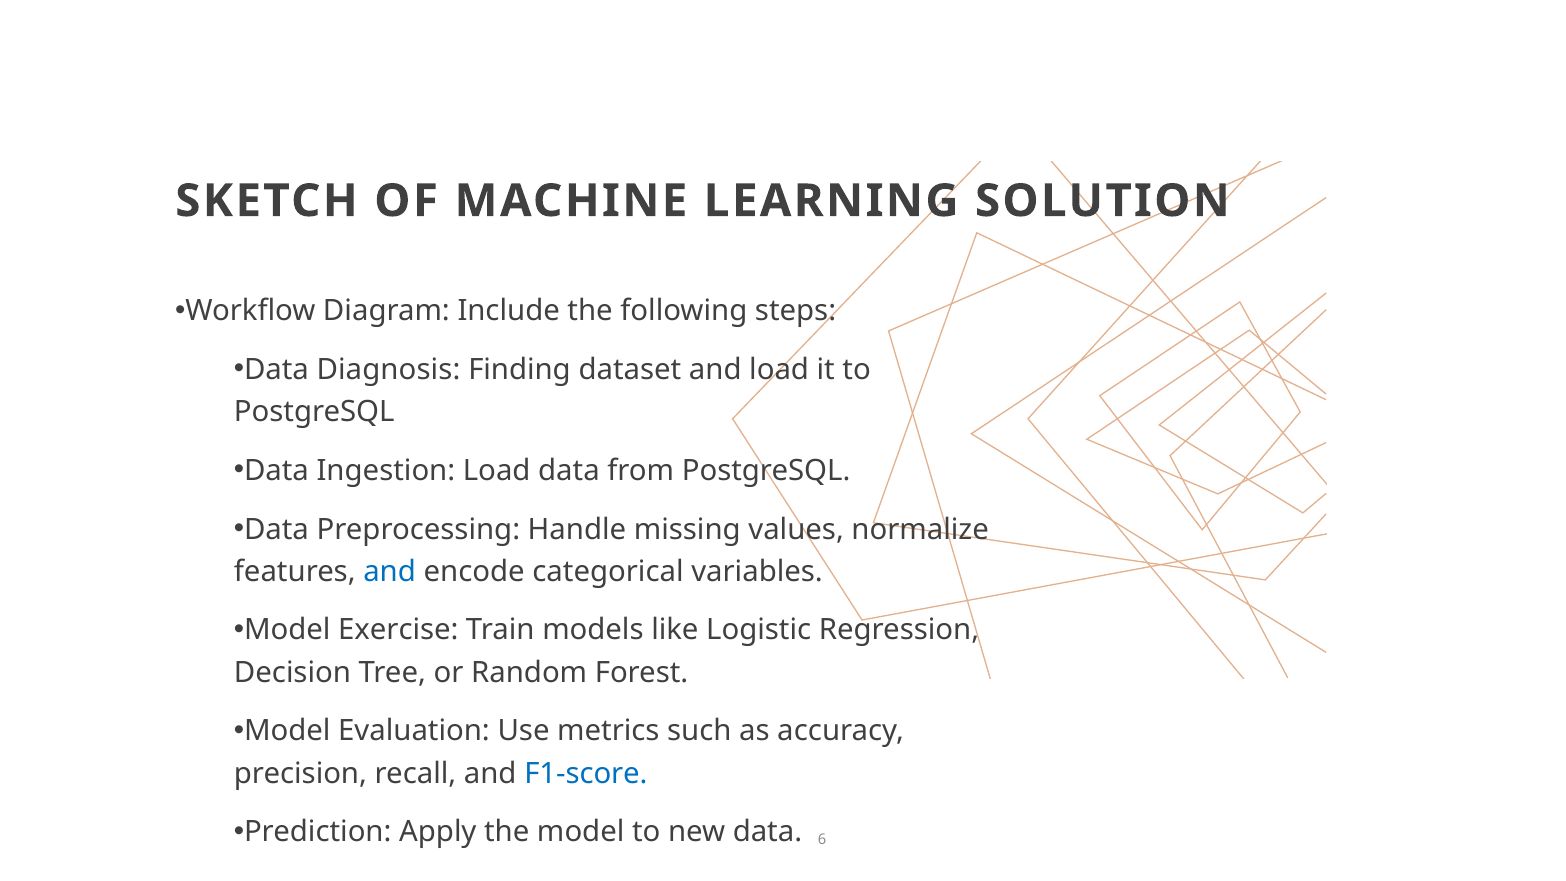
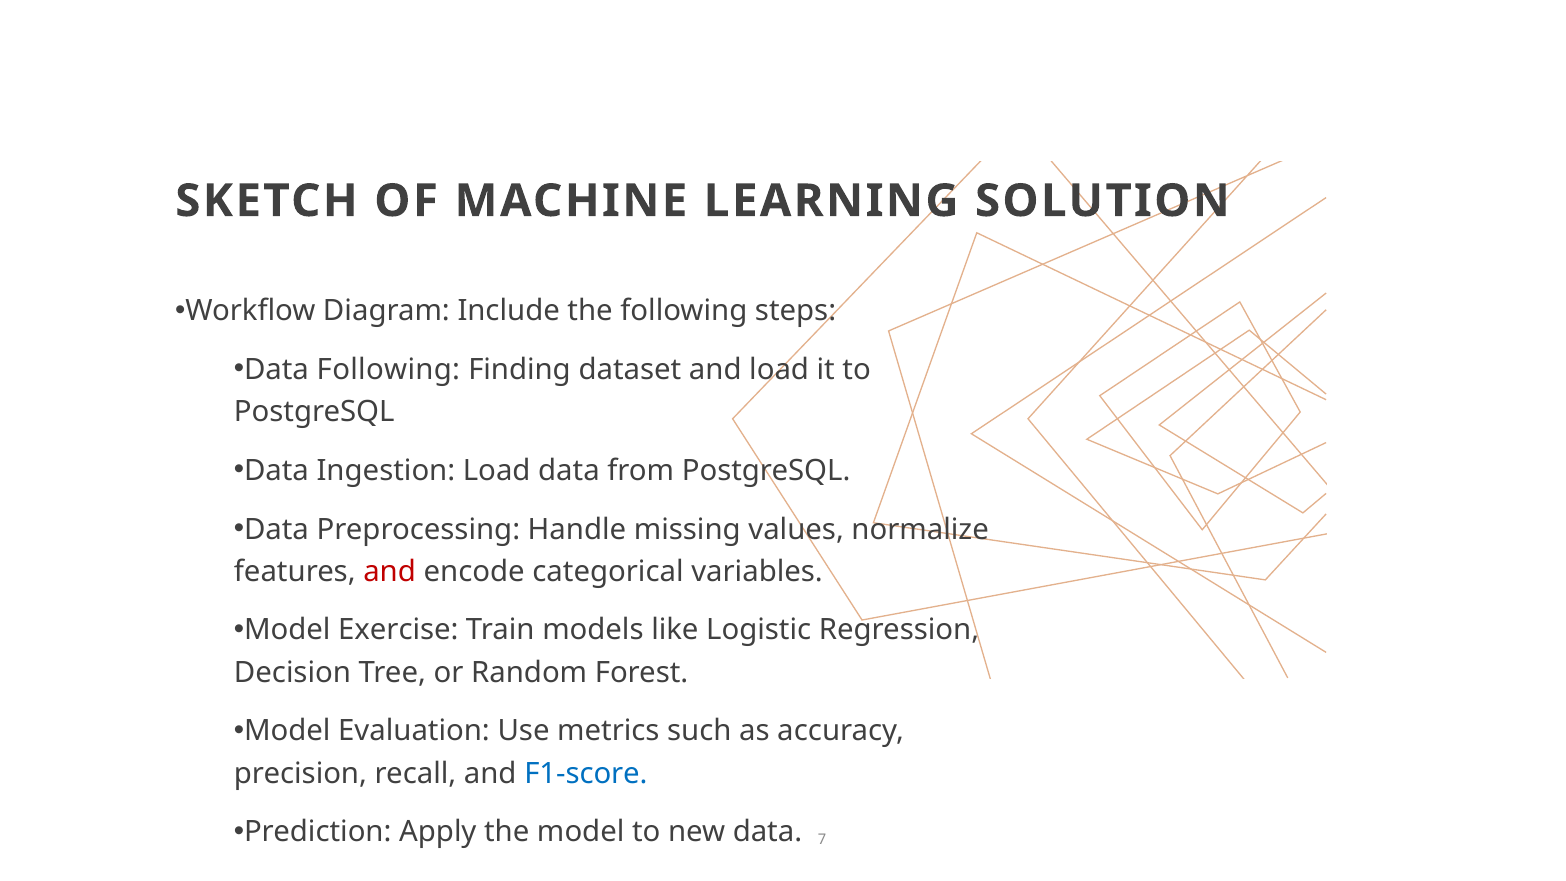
Data Diagnosis: Diagnosis -> Following (388, 370)
and colour: blue -> red (390, 571)
6: 6 -> 7 (822, 840)
